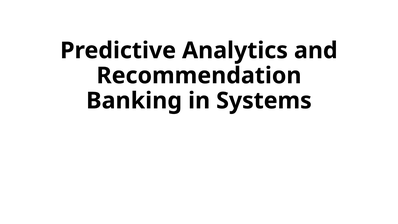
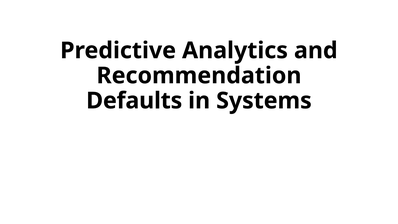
Banking: Banking -> Defaults (134, 101)
